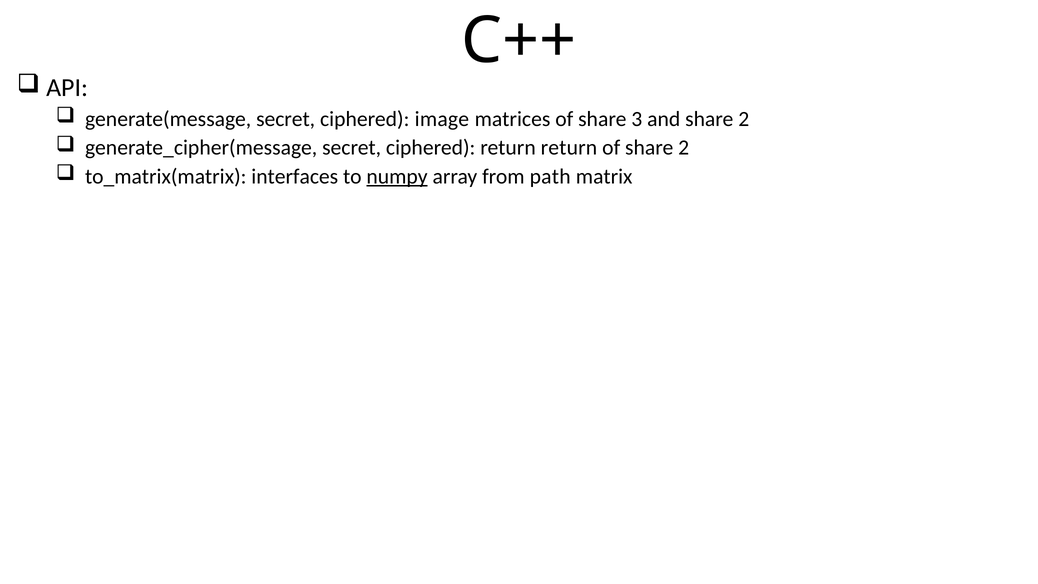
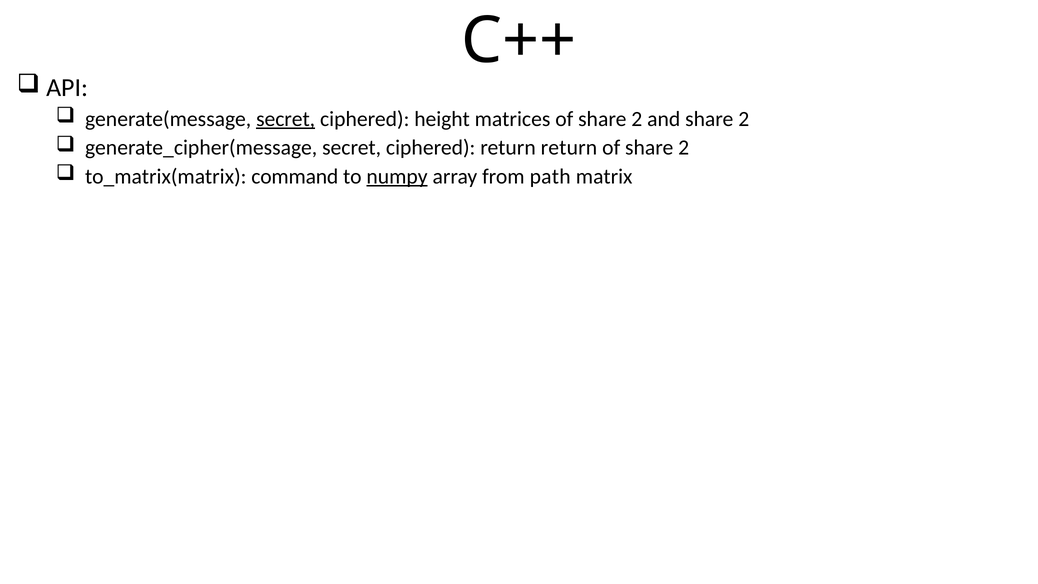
secret underline: none -> present (286, 119)
image: image -> height (442, 119)
matrices of share 3: 3 -> 2 (637, 119)
interfaces: interfaces -> command (295, 176)
